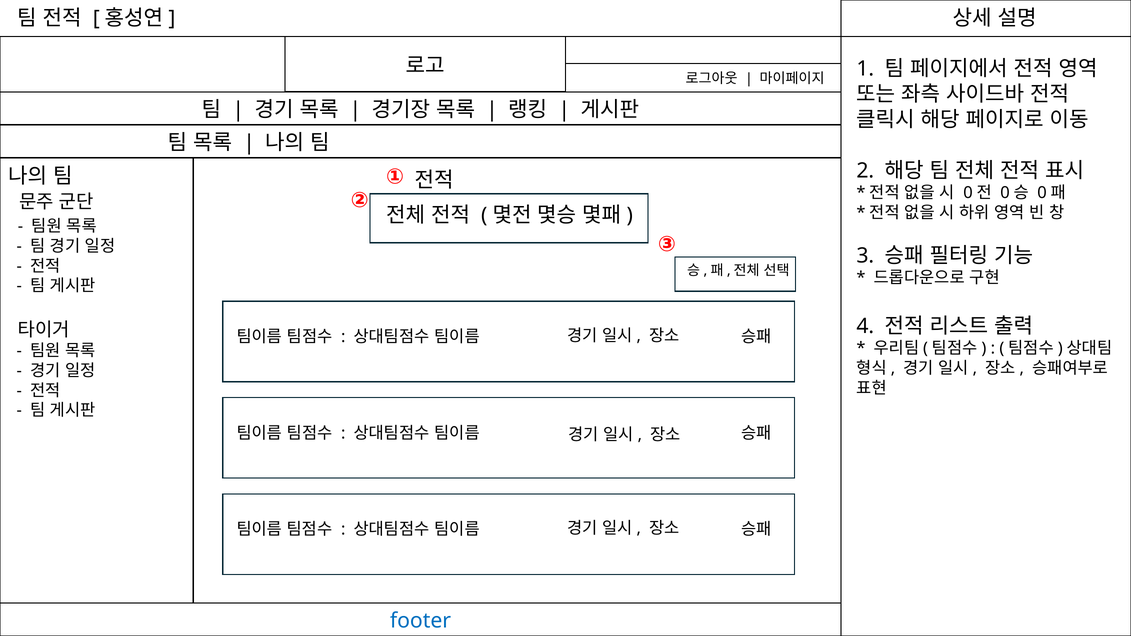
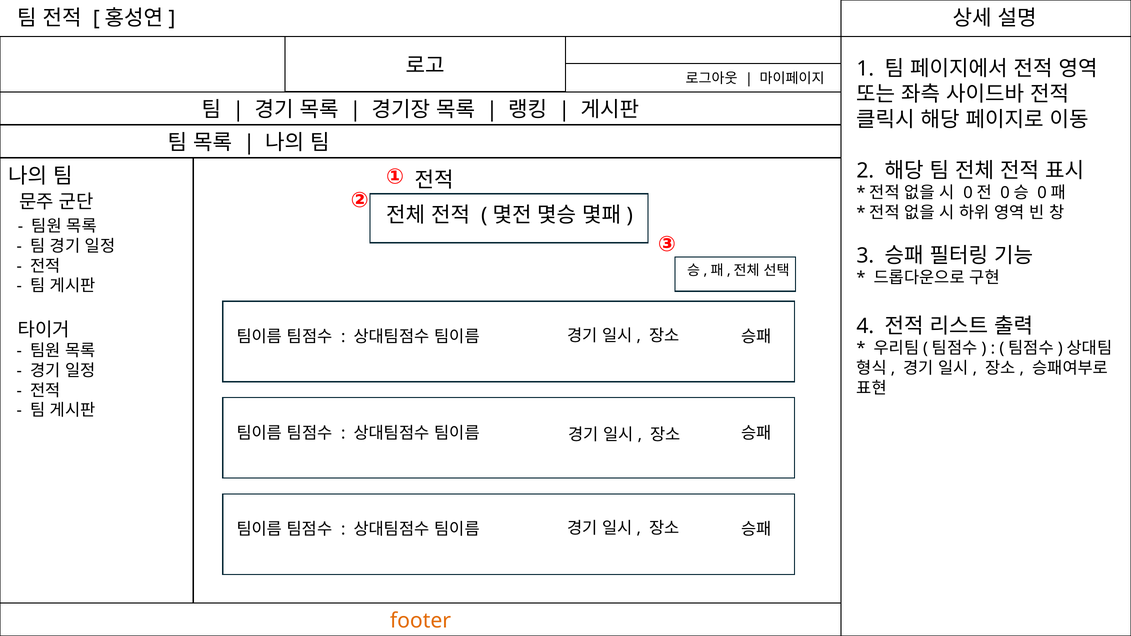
footer colour: blue -> orange (421, 621)
